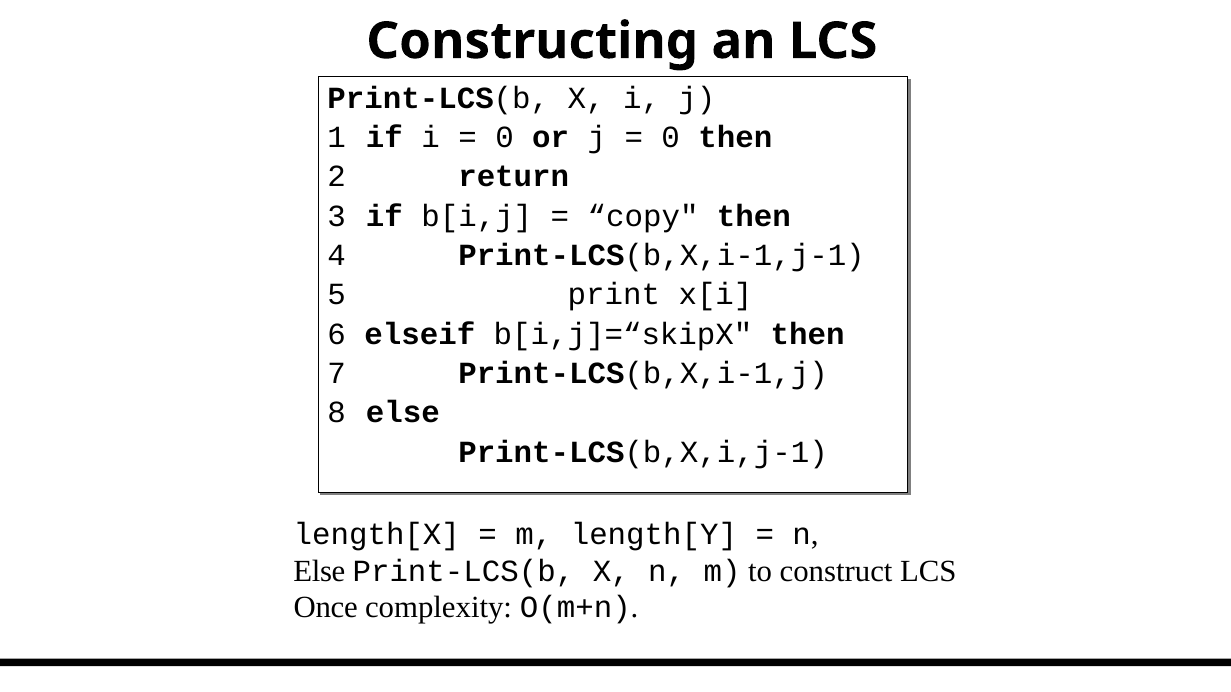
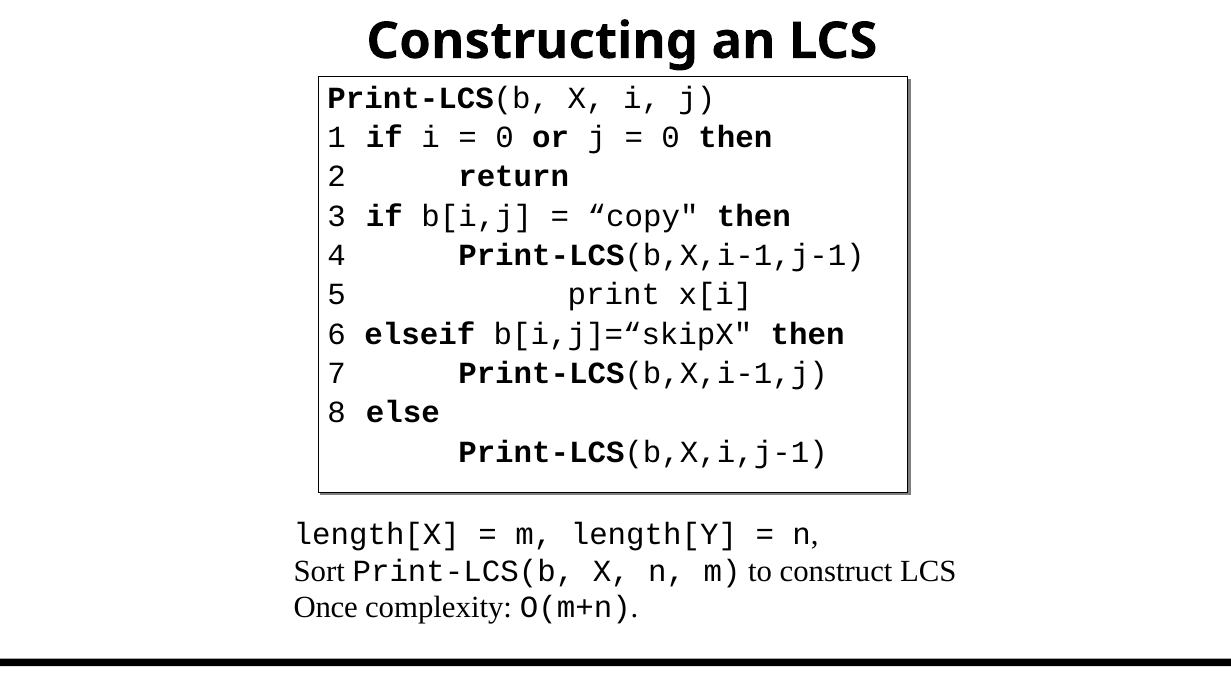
Else: Else -> Sort (319, 572)
